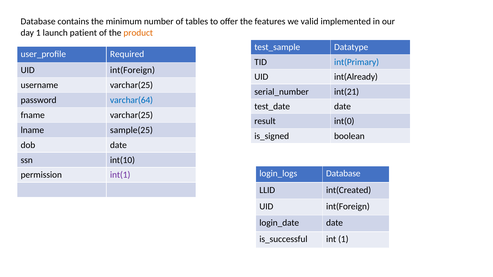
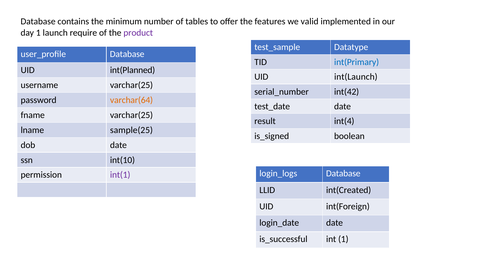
patient: patient -> require (83, 33)
product colour: orange -> purple (138, 33)
Required: Required -> Database (127, 54)
int(Foreign: int(Foreign -> int(Planned (133, 70)
int(Already: int(Already -> int(Launch (356, 77)
int(21: int(21 -> int(42 (347, 92)
varchar(64 colour: blue -> orange (132, 100)
int(0: int(0 -> int(4 (344, 121)
